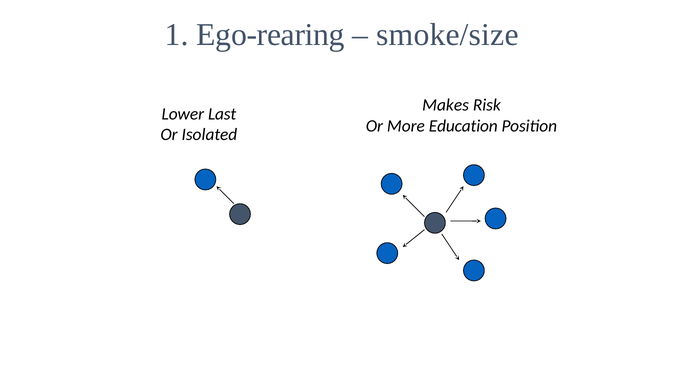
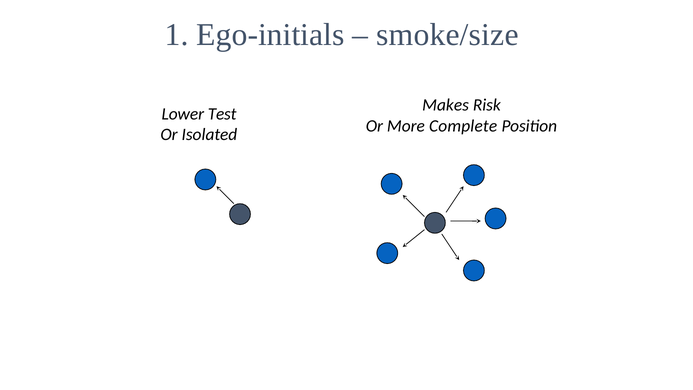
Ego-rearing: Ego-rearing -> Ego-initials (270, 35)
Last: Last -> Test (222, 114)
Education: Education -> Complete (463, 126)
